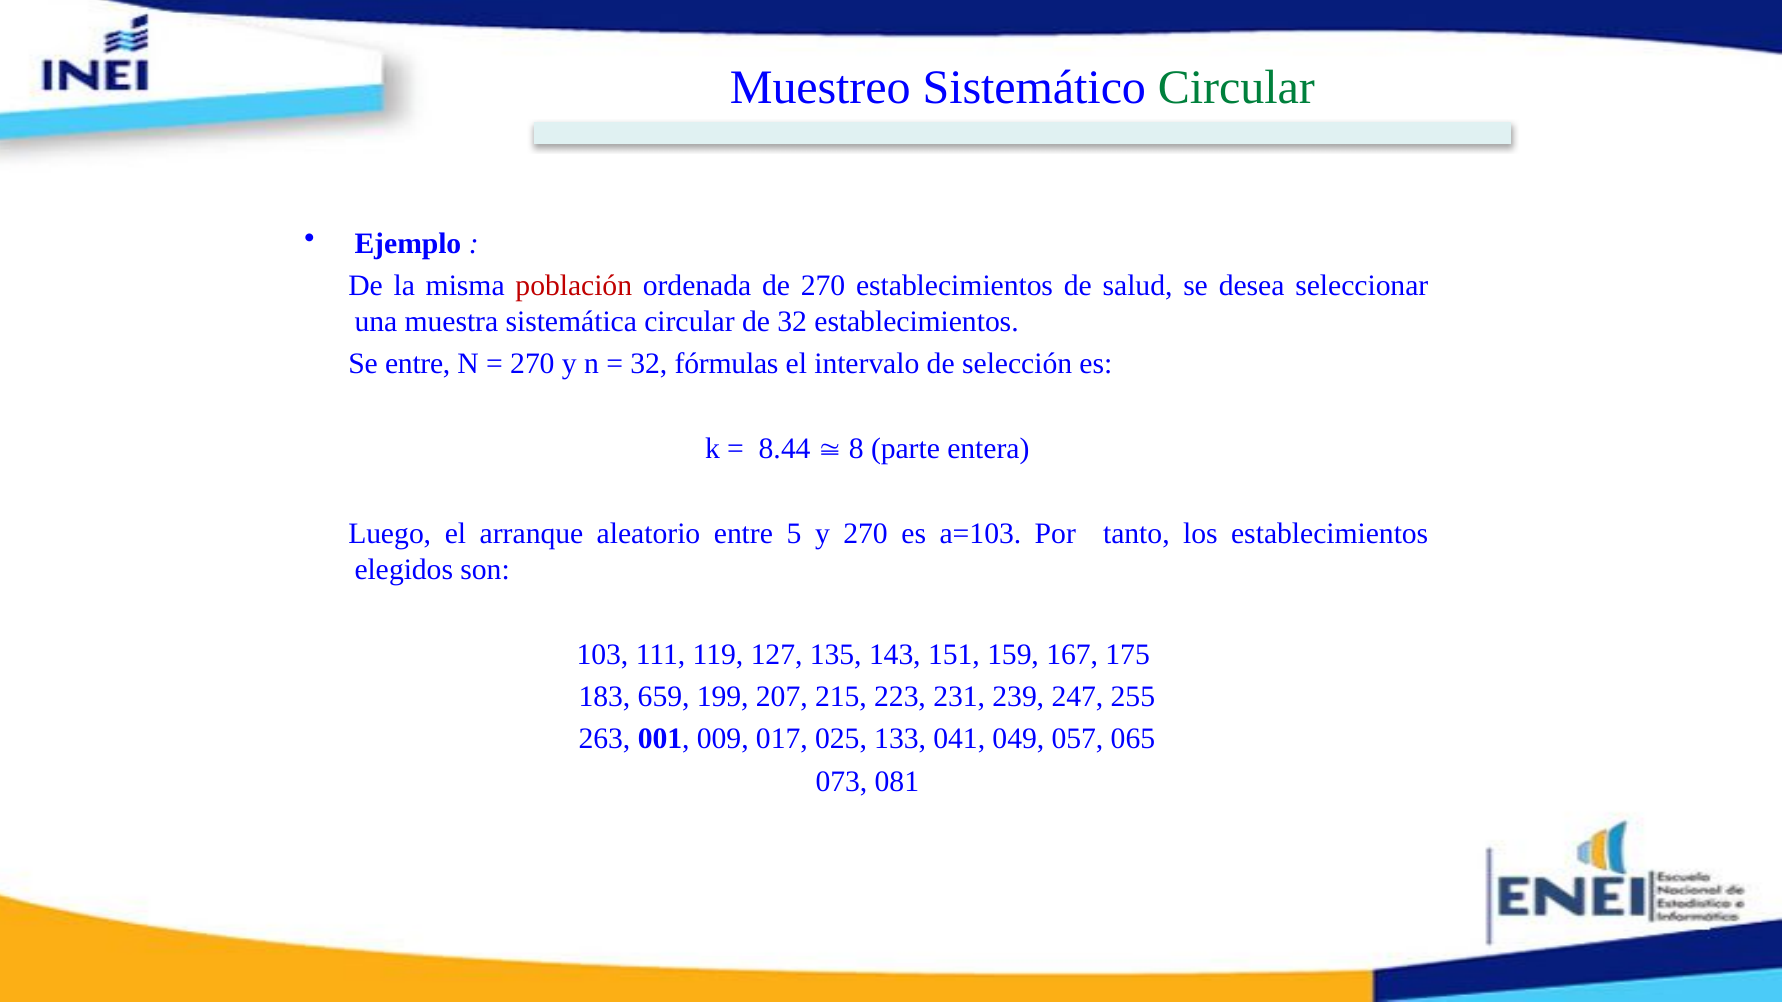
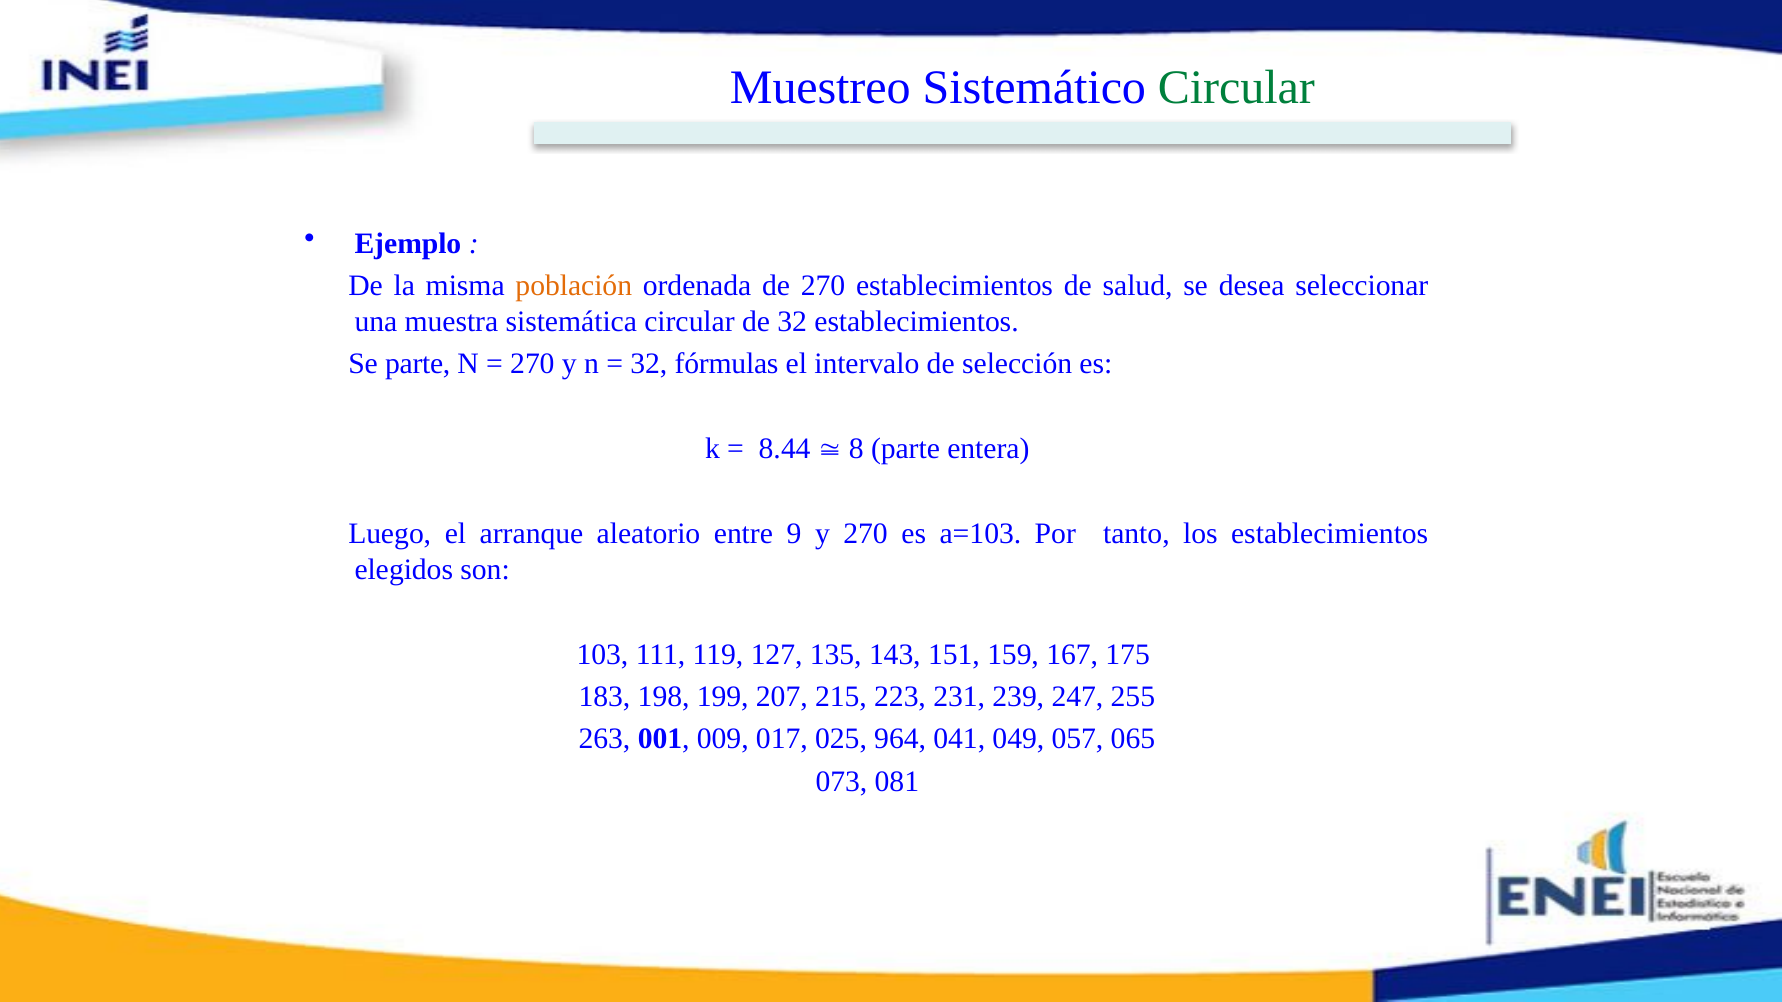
población colour: red -> orange (574, 286)
Se entre: entre -> parte (418, 364)
5: 5 -> 9 (794, 534)
659: 659 -> 198 (664, 697)
133: 133 -> 964 (900, 739)
